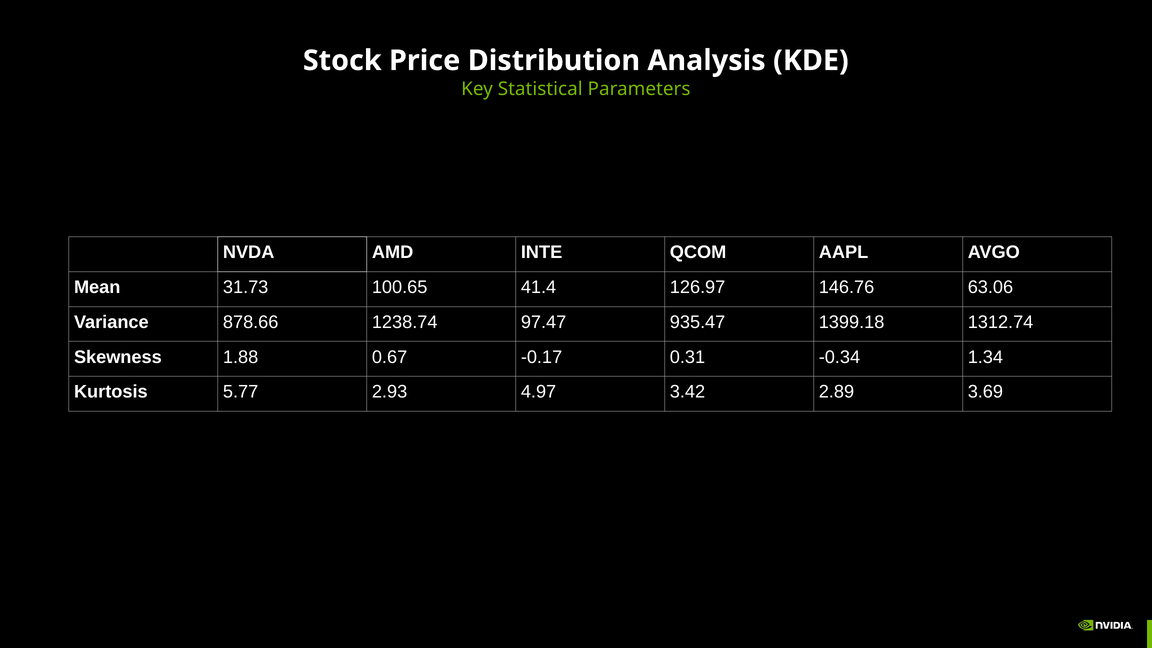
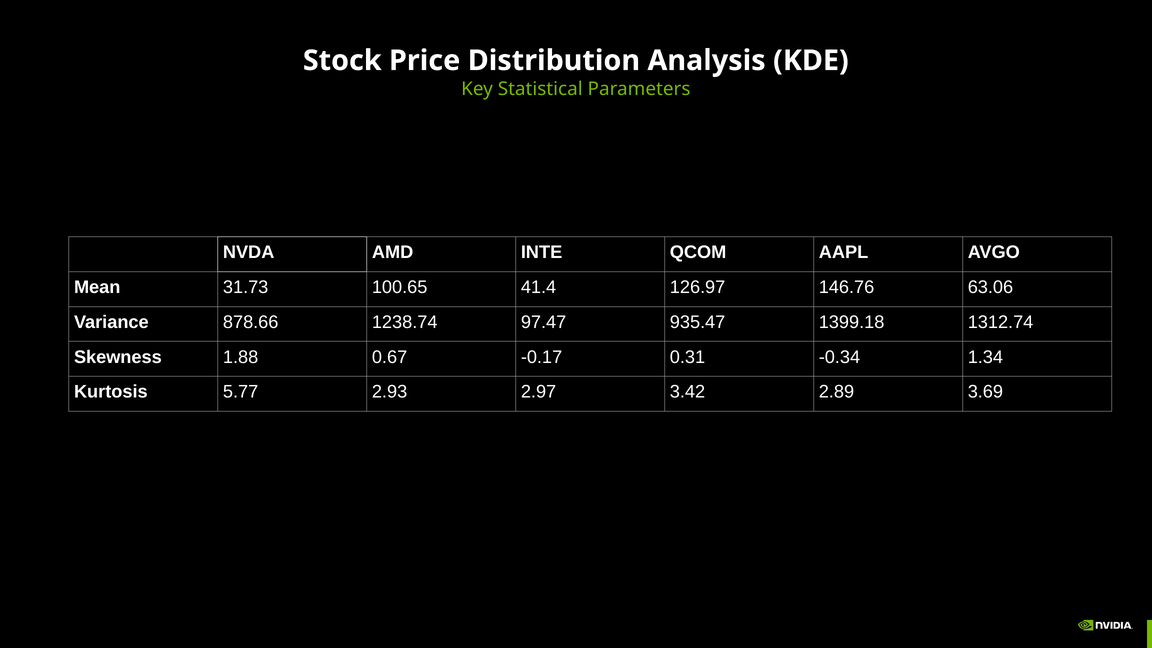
4.97: 4.97 -> 2.97 (539, 392)
